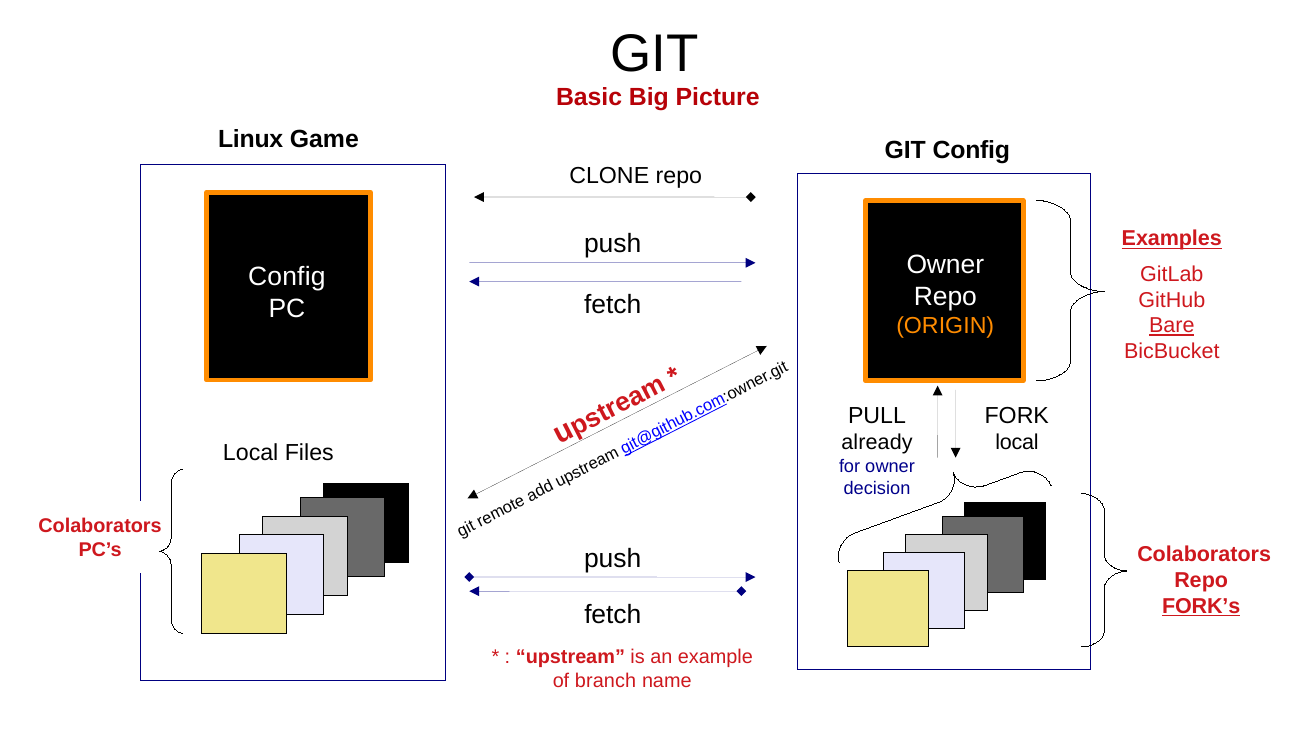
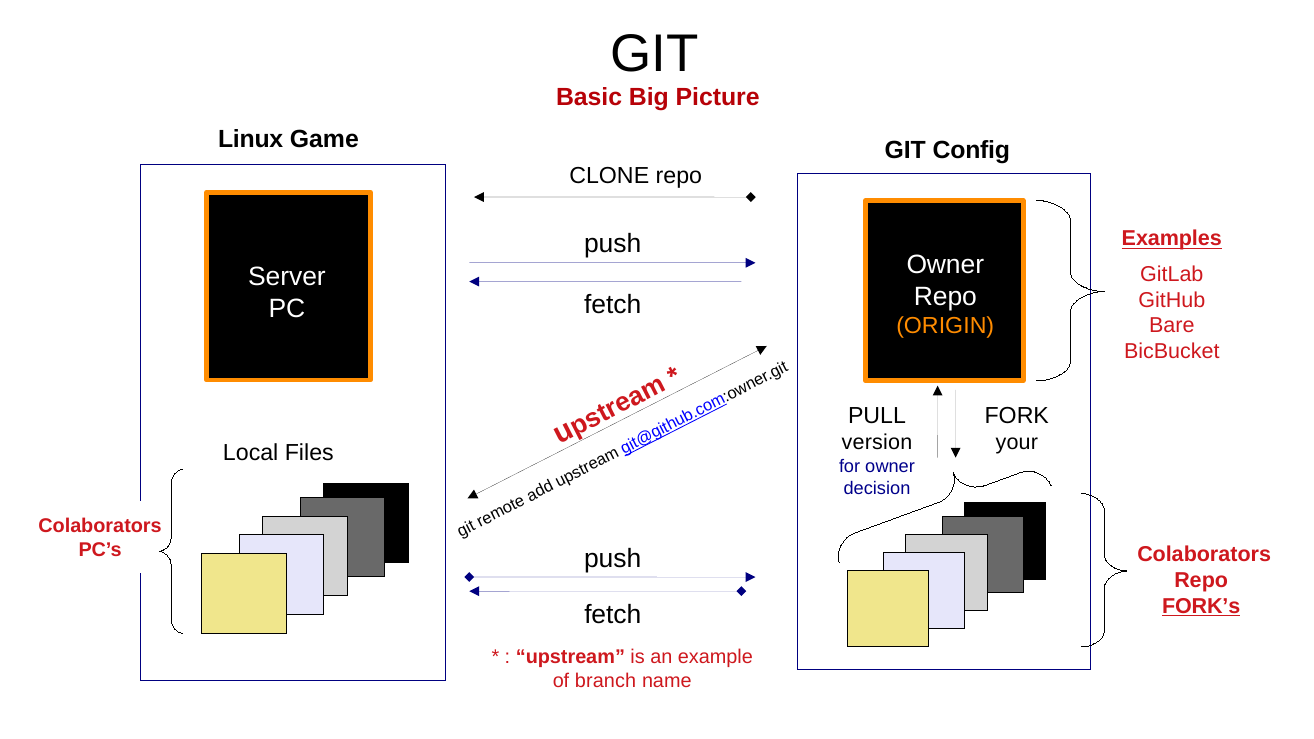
Config: Config -> Server (287, 277)
Bare underline: present -> none (1172, 326)
already: already -> version (877, 443)
local: local -> your (1017, 443)
